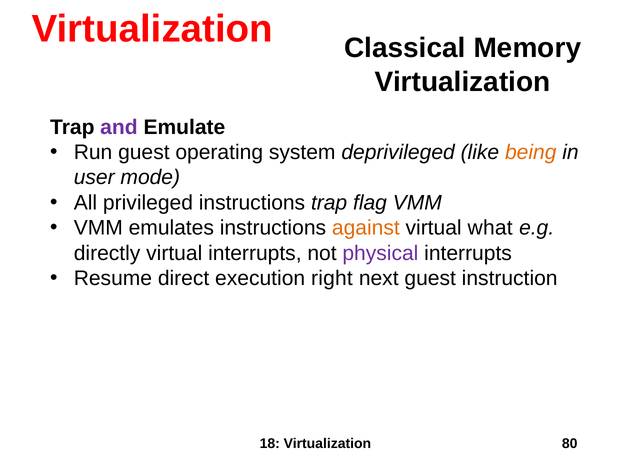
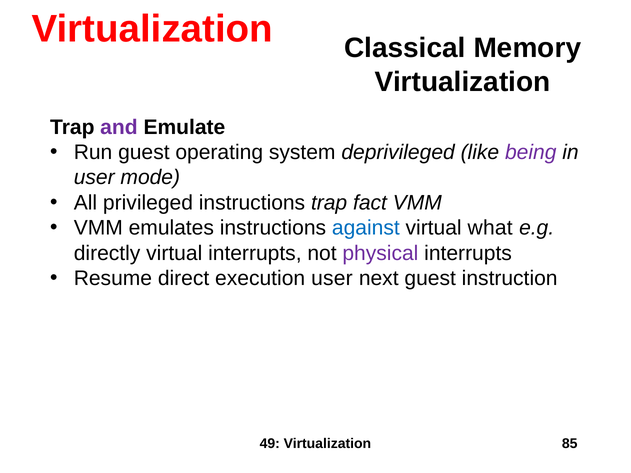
being colour: orange -> purple (531, 152)
flag: flag -> fact (370, 203)
against colour: orange -> blue (366, 228)
execution right: right -> user (332, 279)
18: 18 -> 49 (270, 444)
80: 80 -> 85 (570, 444)
